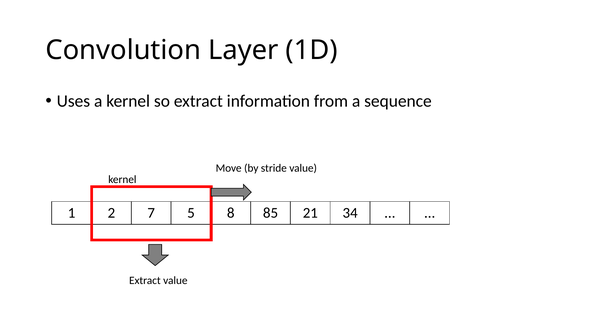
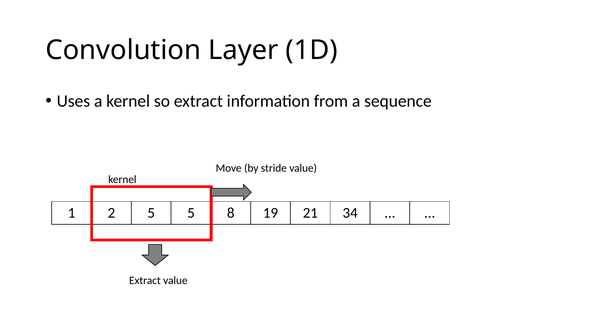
2 7: 7 -> 5 (151, 213)
85: 85 -> 19 (271, 213)
